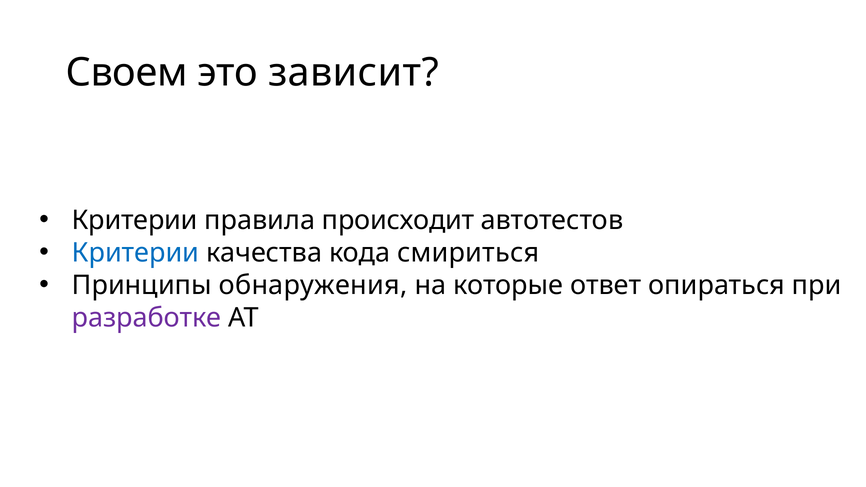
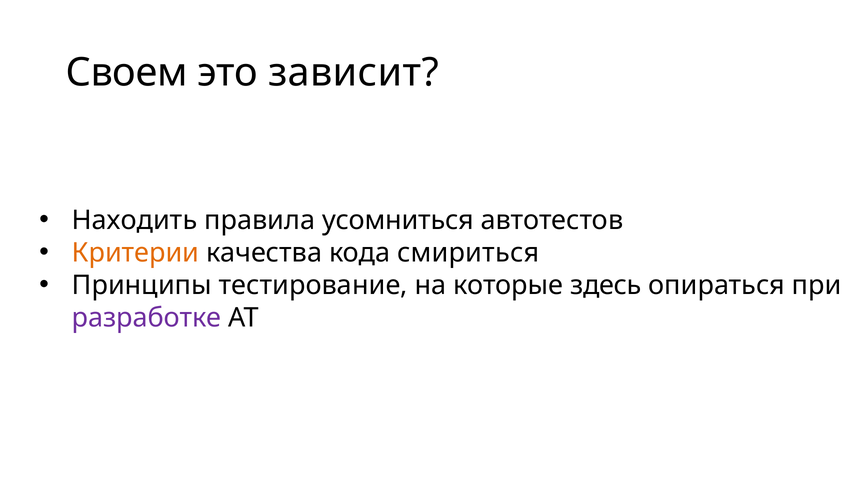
Критерии: Критерии -> Находить (135, 220)
происходит: происходит -> усомниться (398, 220)
Критерии colour: blue -> orange (136, 253)
обнаружения: обнаружения -> тестирование (313, 285)
ответ: ответ -> здесь (606, 285)
